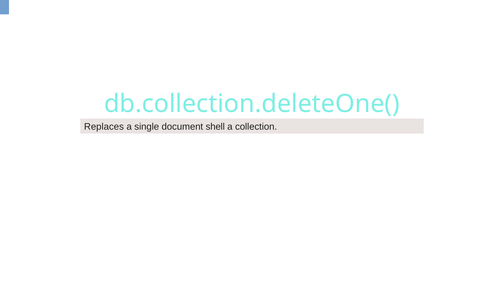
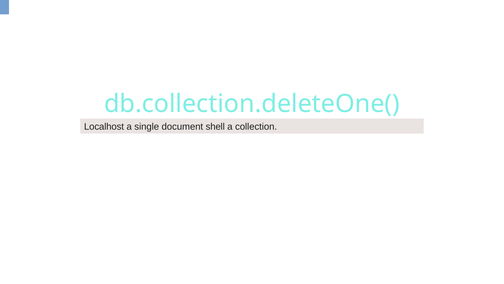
Replaces: Replaces -> Localhost (104, 126)
